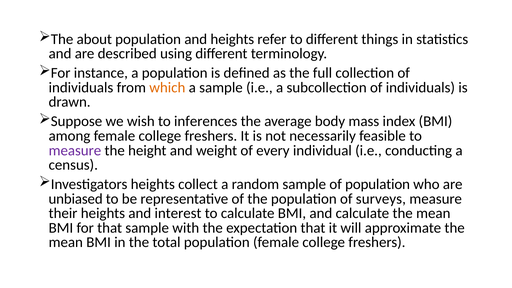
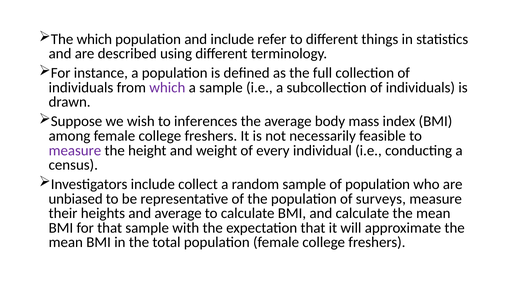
The about: about -> which (94, 39)
and heights: heights -> include (232, 39)
which colour: orange -> purple (167, 88)
Investigators heights: heights -> include (153, 184)
and interest: interest -> average (178, 213)
